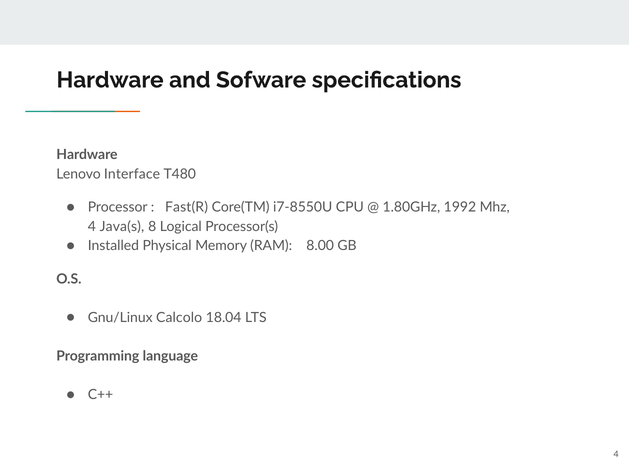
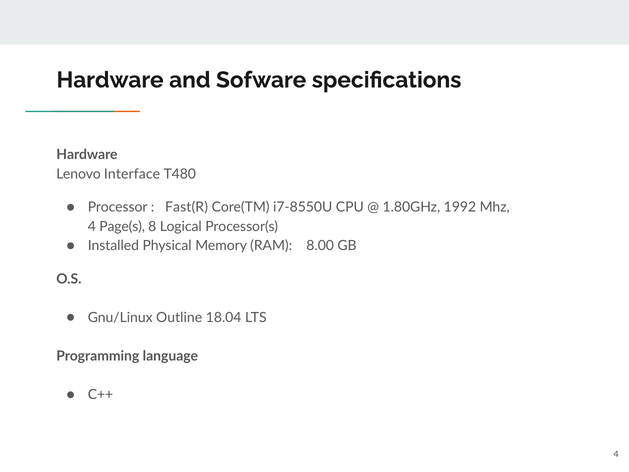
Java(s: Java(s -> Page(s (122, 226)
Calcolo: Calcolo -> Outline (179, 317)
